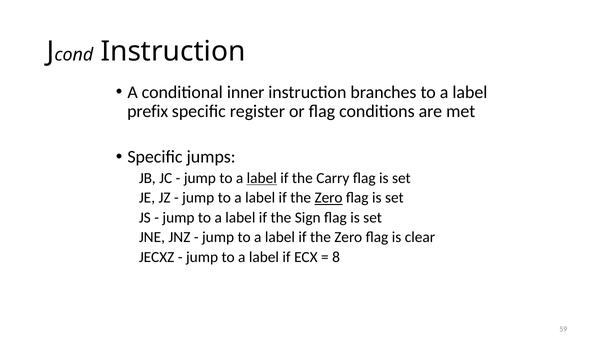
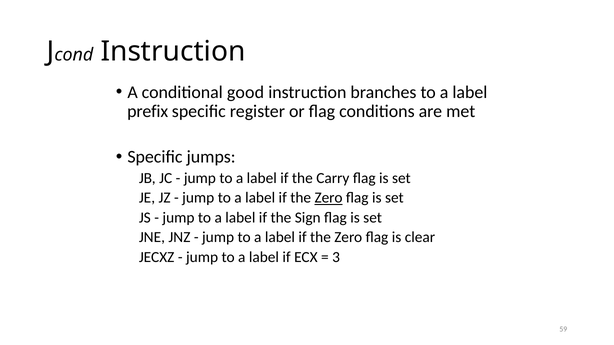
inner: inner -> good (246, 92)
label underline: present -> none (262, 178)
8: 8 -> 3 (336, 257)
